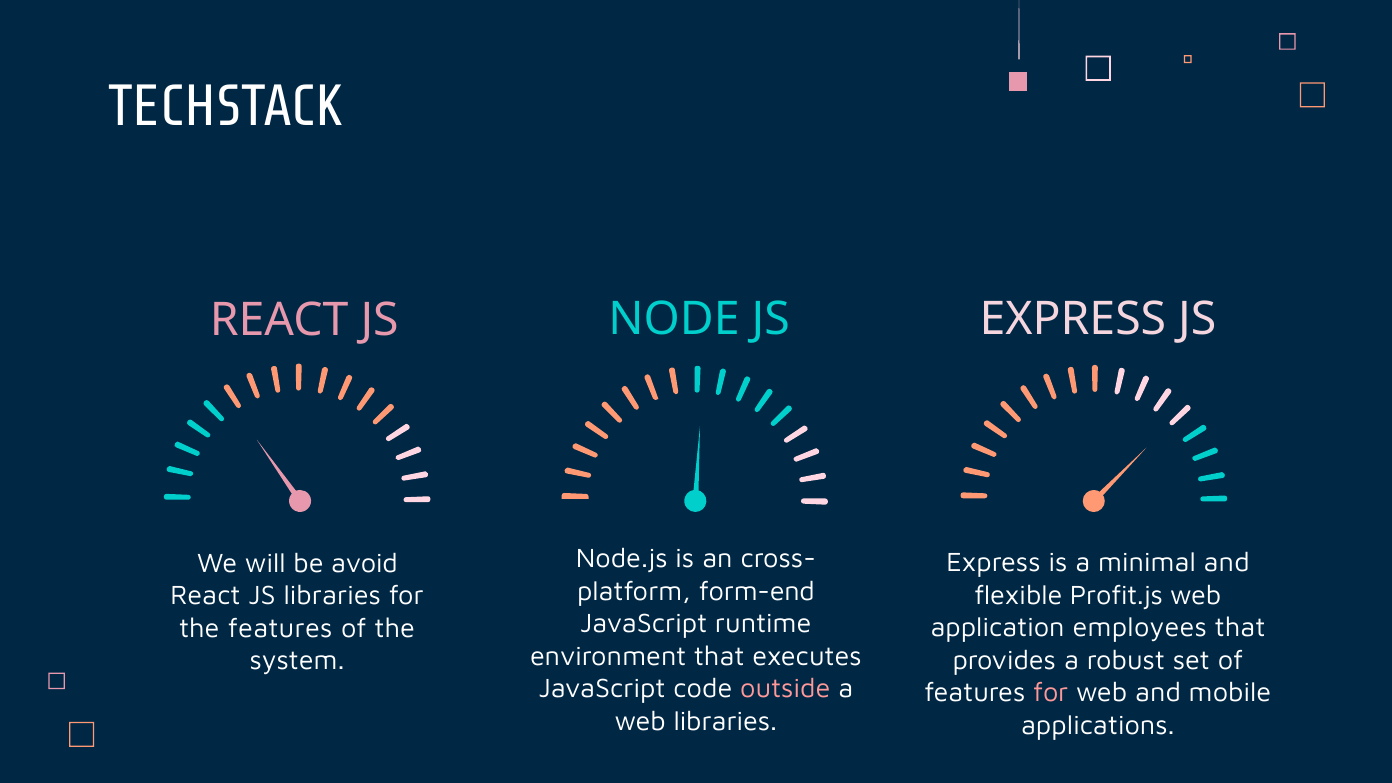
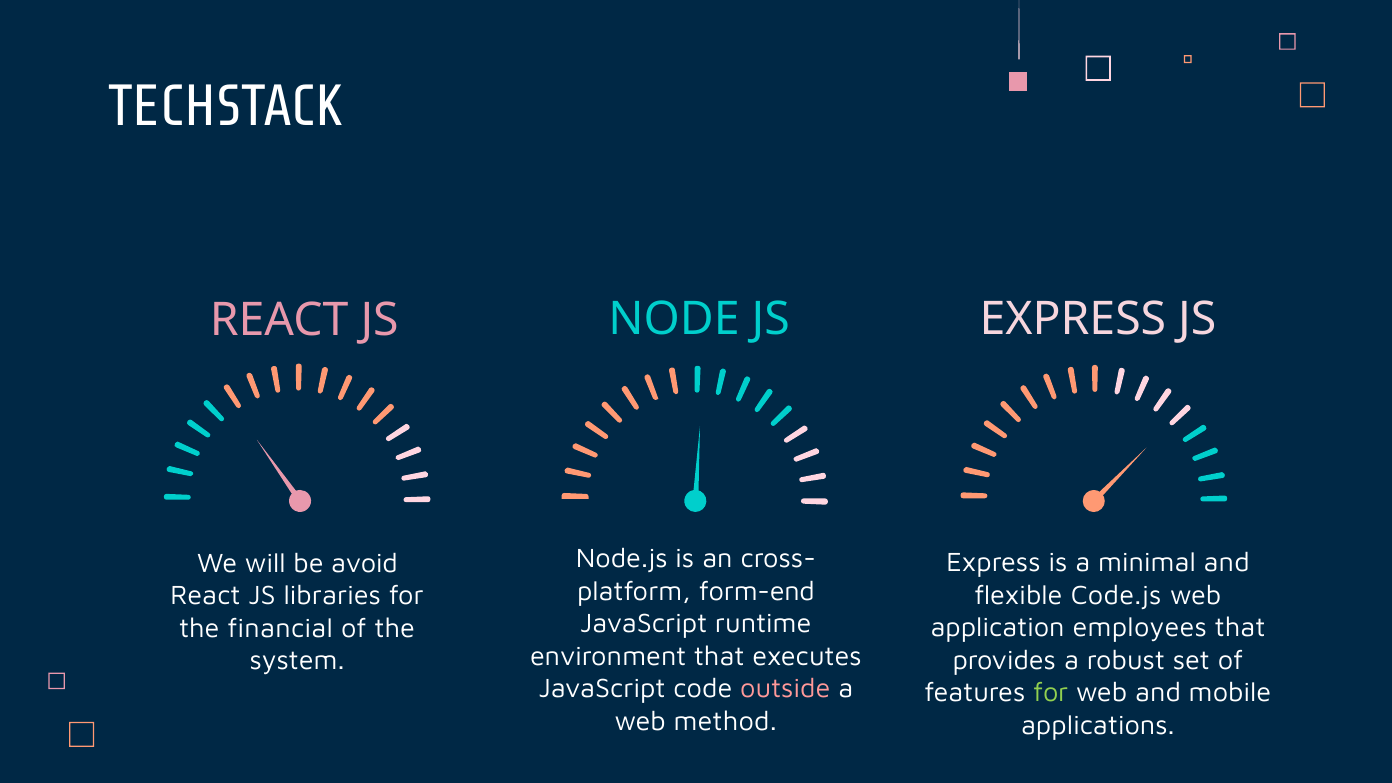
Profit.js: Profit.js -> Code.js (1116, 595)
the features: features -> financial (280, 629)
for colour: pink -> light green (1051, 693)
web libraries: libraries -> method (725, 721)
